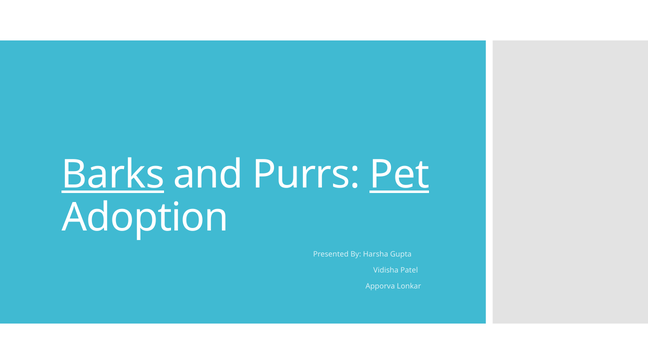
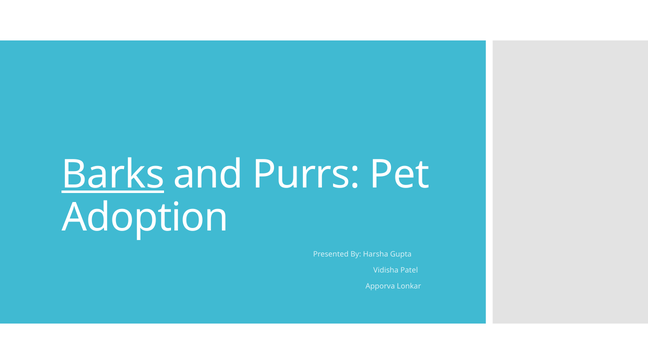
Pet underline: present -> none (399, 175)
